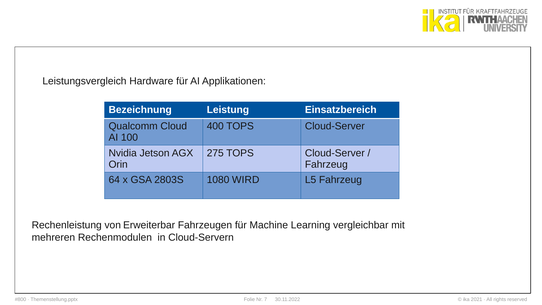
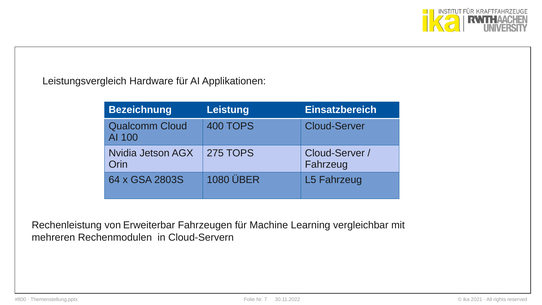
WIRD: WIRD -> ÜBER (246, 180)
